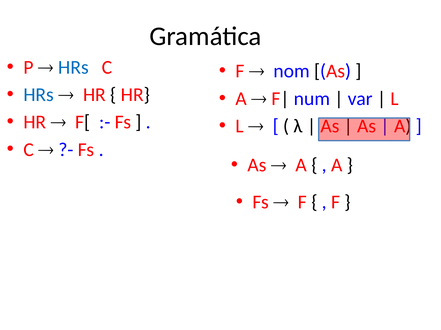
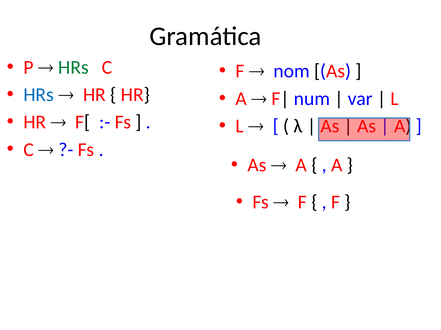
HRs colour: blue -> green (73, 67)
